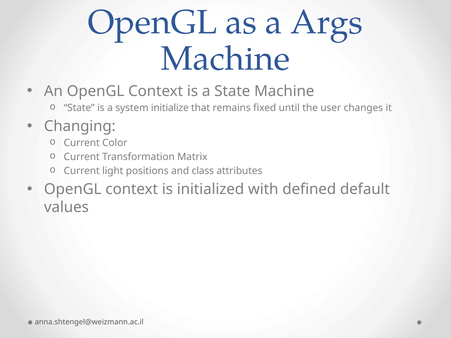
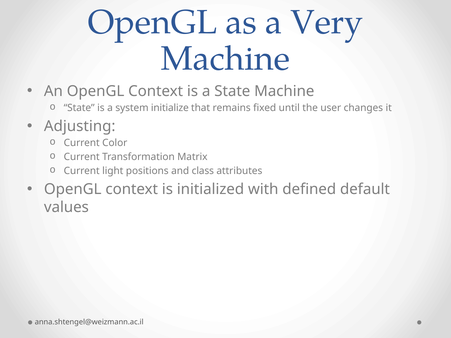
Args: Args -> Very (327, 22)
Changing: Changing -> Adjusting (80, 126)
